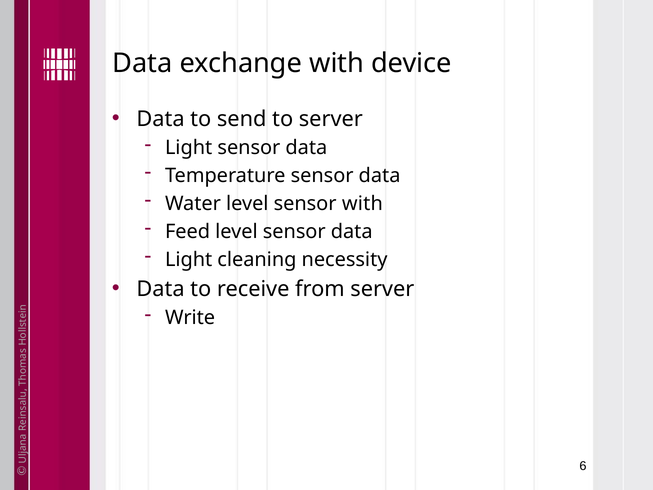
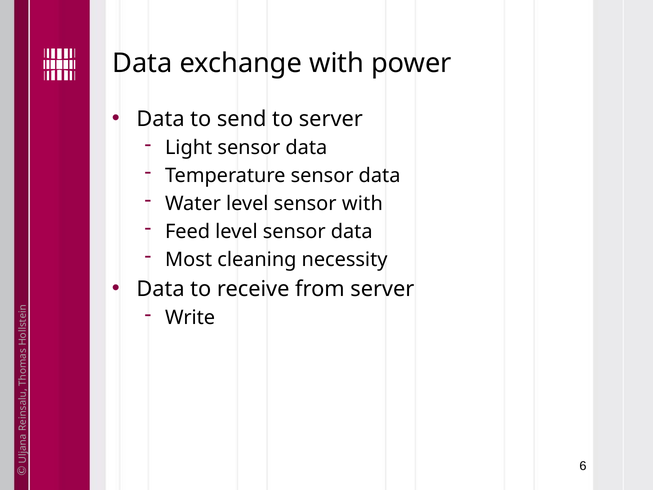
device: device -> power (411, 63)
Light: Light -> Most (189, 259)
